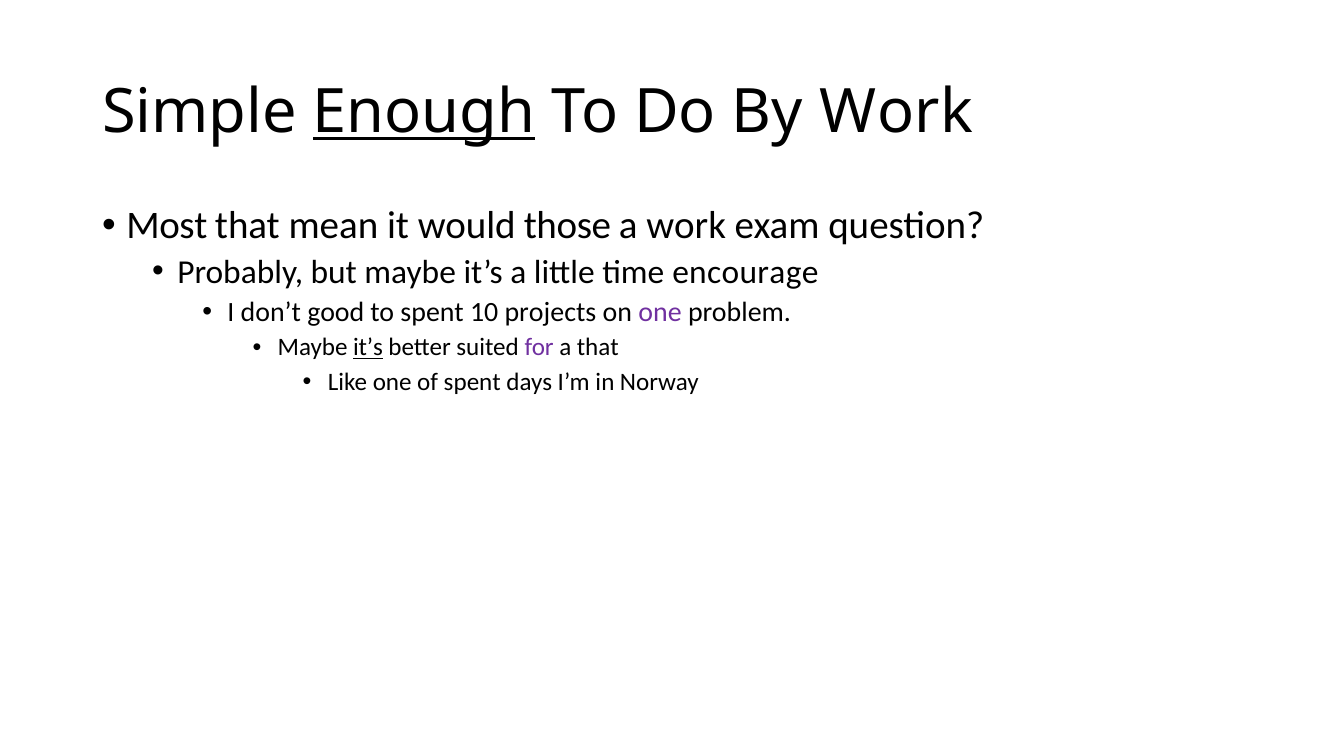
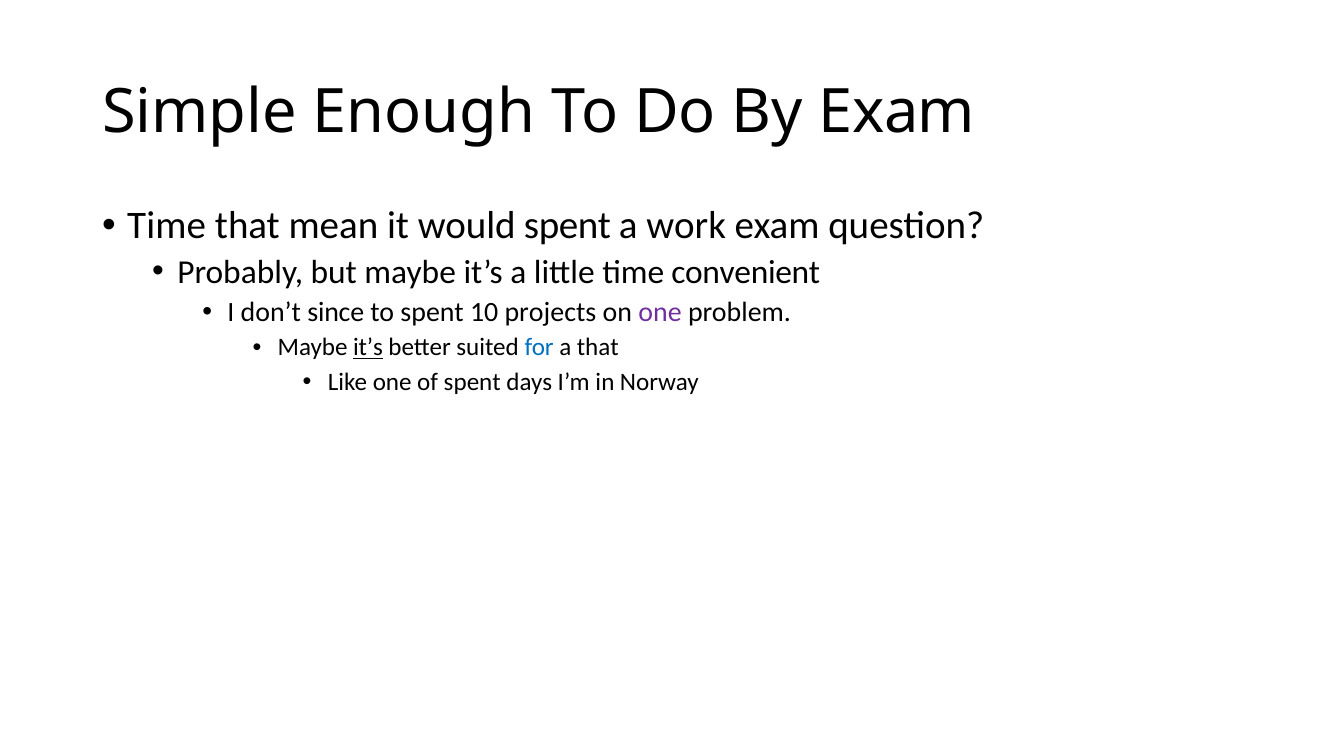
Enough underline: present -> none (424, 112)
By Work: Work -> Exam (897, 112)
Most: Most -> Time (167, 226)
would those: those -> spent (567, 226)
encourage: encourage -> convenient (746, 272)
good: good -> since (336, 312)
for colour: purple -> blue (539, 348)
